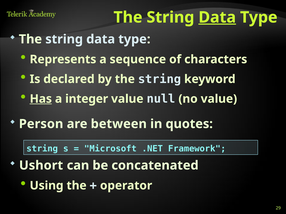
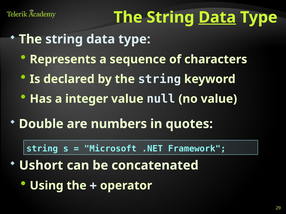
Has underline: present -> none (41, 99)
Person: Person -> Double (41, 124)
between: between -> numbers (119, 124)
